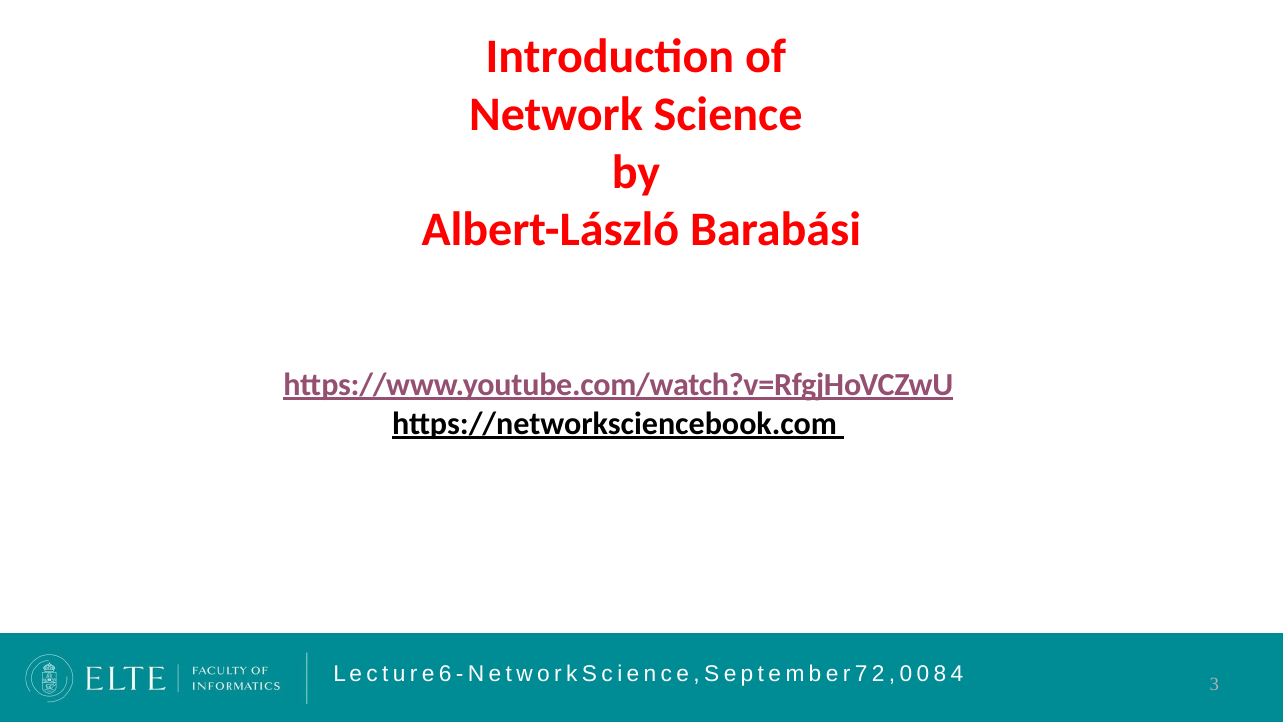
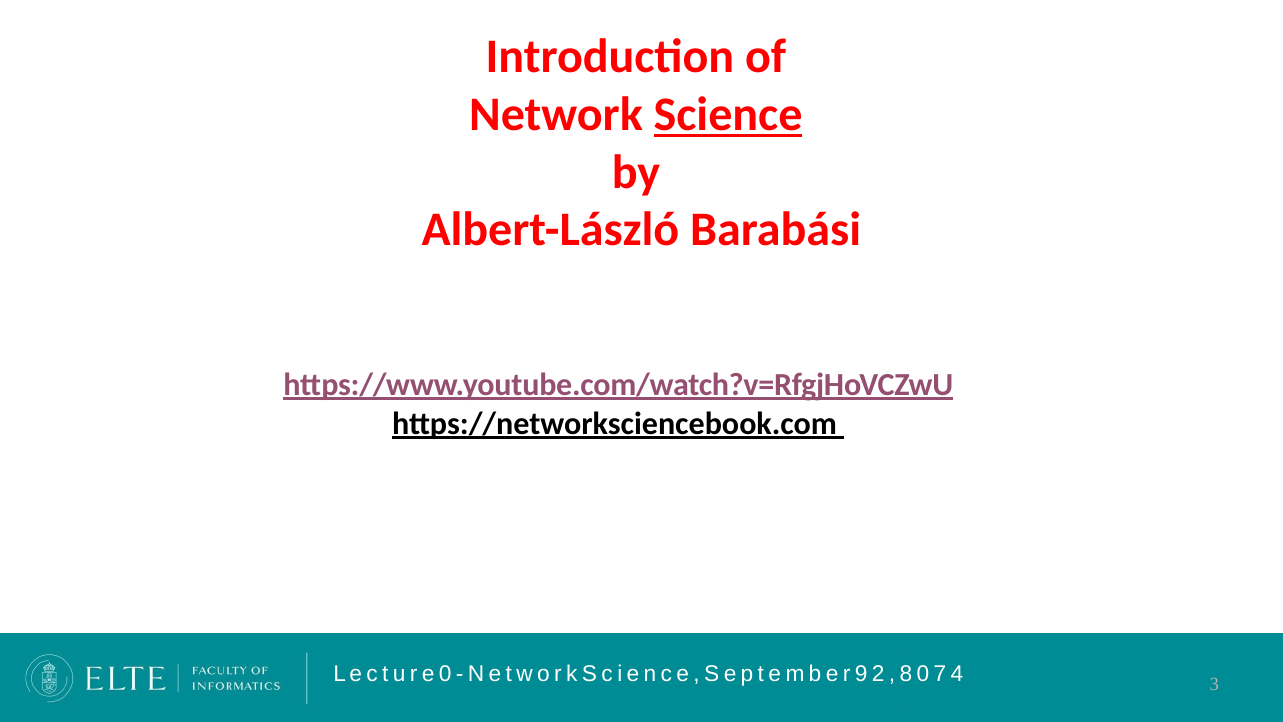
Science underline: none -> present (728, 114)
e 6: 6 -> 0 (445, 674)
7: 7 -> 9 (861, 674)
0: 0 -> 8 (906, 674)
8: 8 -> 7 (940, 674)
